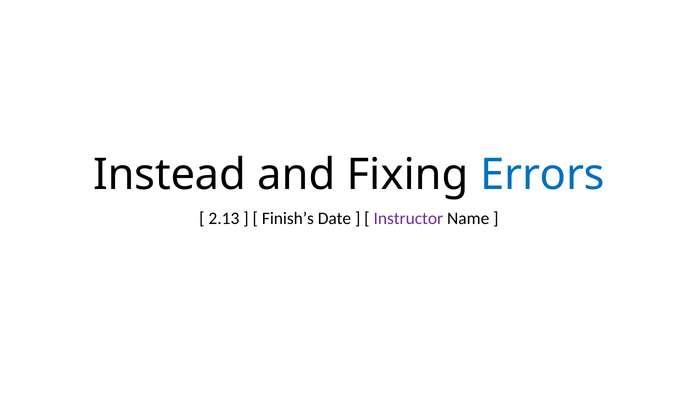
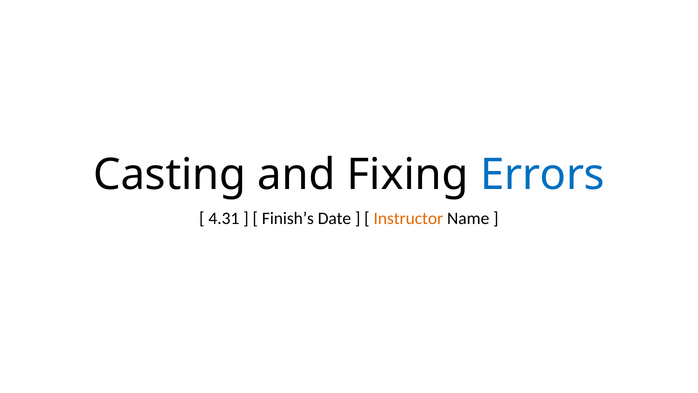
Instead: Instead -> Casting (170, 174)
2.13: 2.13 -> 4.31 (224, 218)
Instructor colour: purple -> orange (408, 218)
